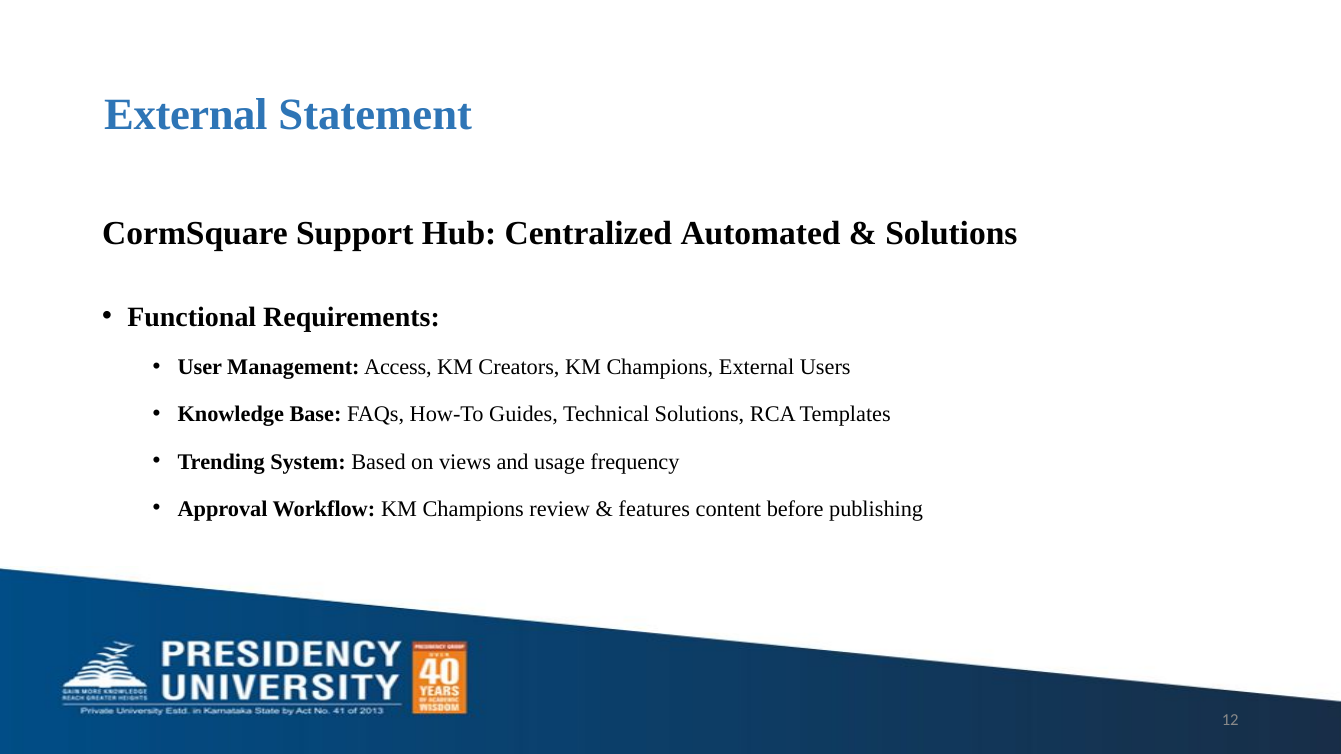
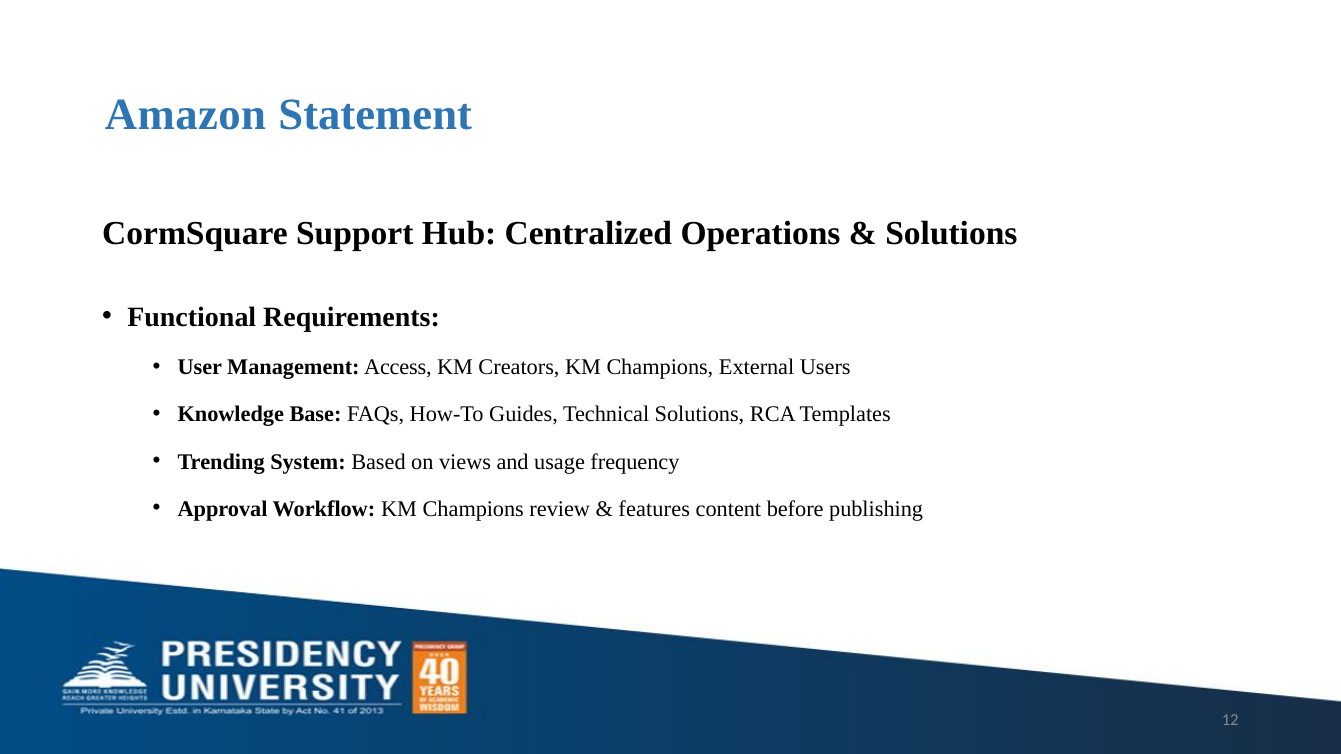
External: External -> Amazon (185, 115)
Automated: Automated -> Operations (761, 233)
